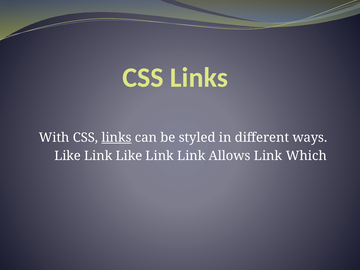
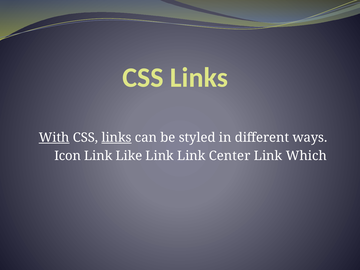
With underline: none -> present (54, 138)
Like: Like -> Icon (68, 156)
Allows: Allows -> Center (230, 156)
